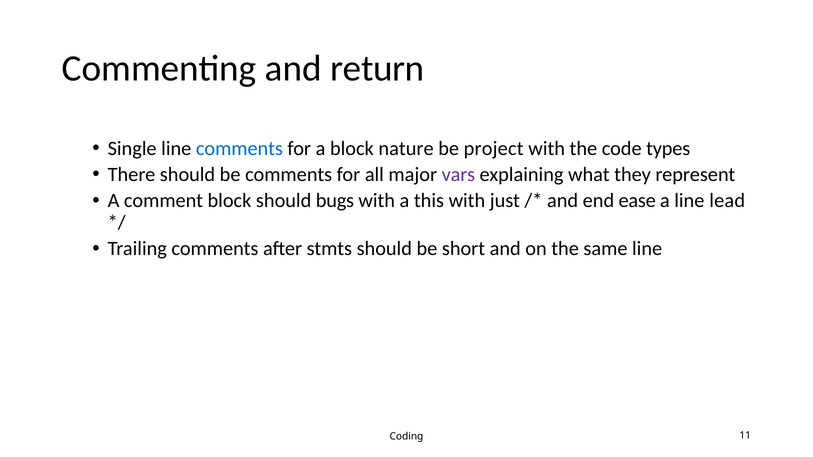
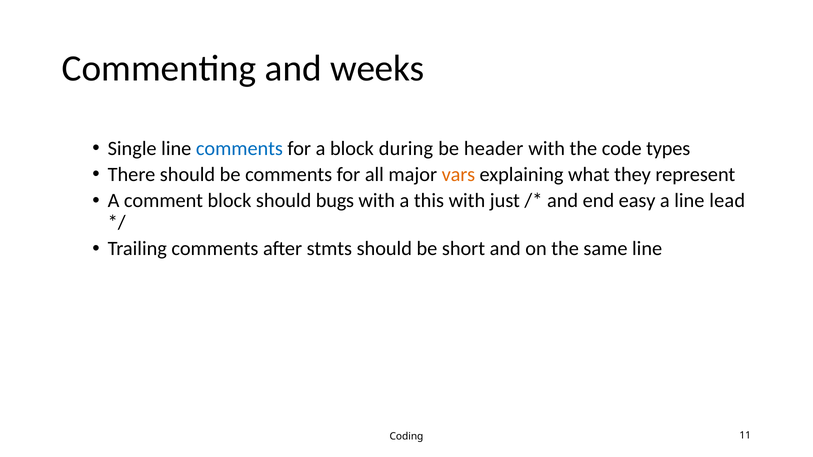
return: return -> weeks (377, 68)
nature: nature -> during (406, 148)
project: project -> header (494, 148)
vars colour: purple -> orange (458, 175)
ease: ease -> easy (637, 201)
